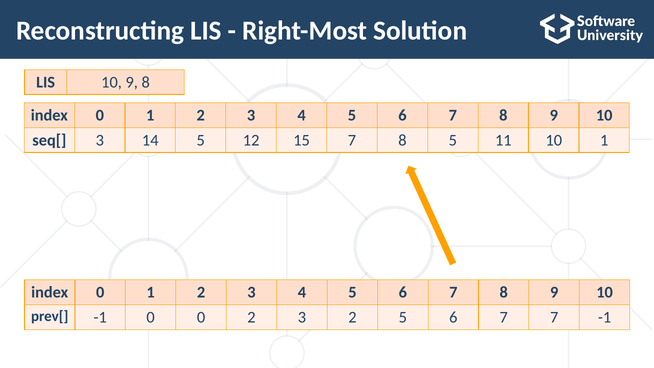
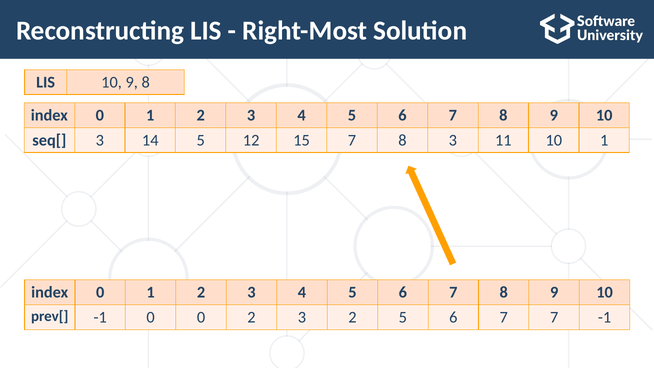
8 5: 5 -> 3 (453, 140)
